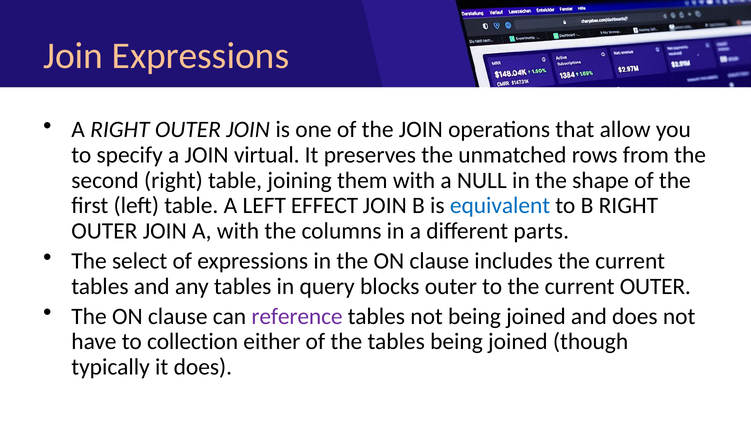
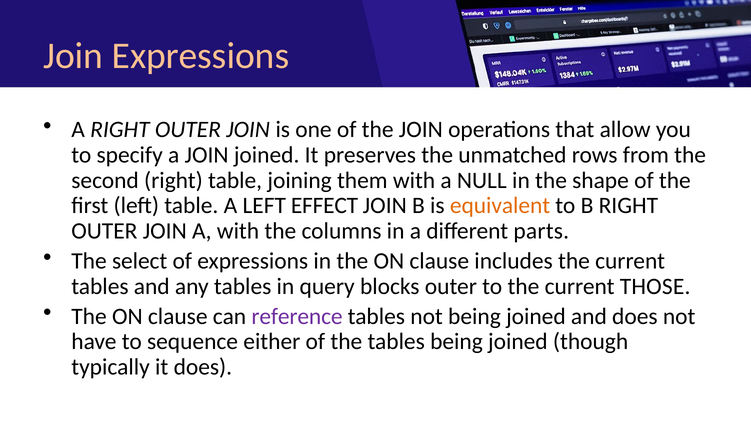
JOIN virtual: virtual -> joined (267, 155)
equivalent colour: blue -> orange (500, 205)
current OUTER: OUTER -> THOSE (655, 286)
collection: collection -> sequence (193, 341)
